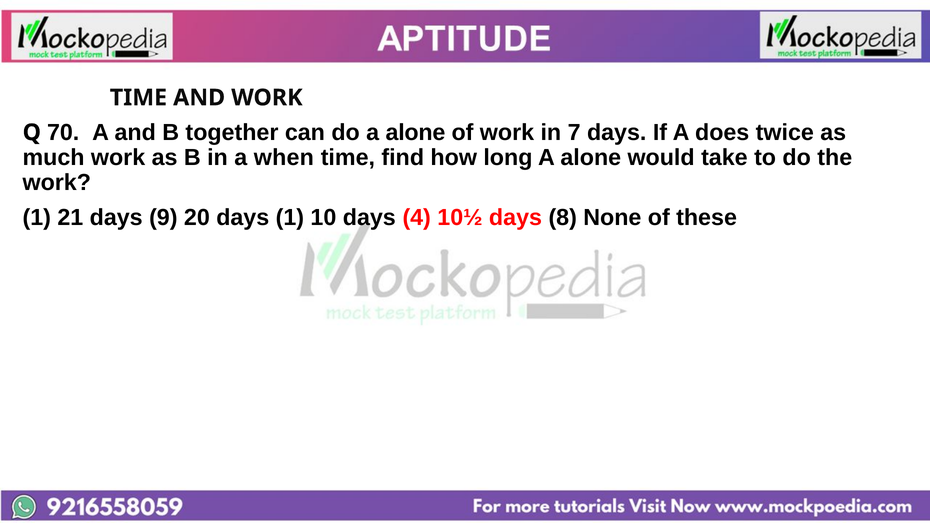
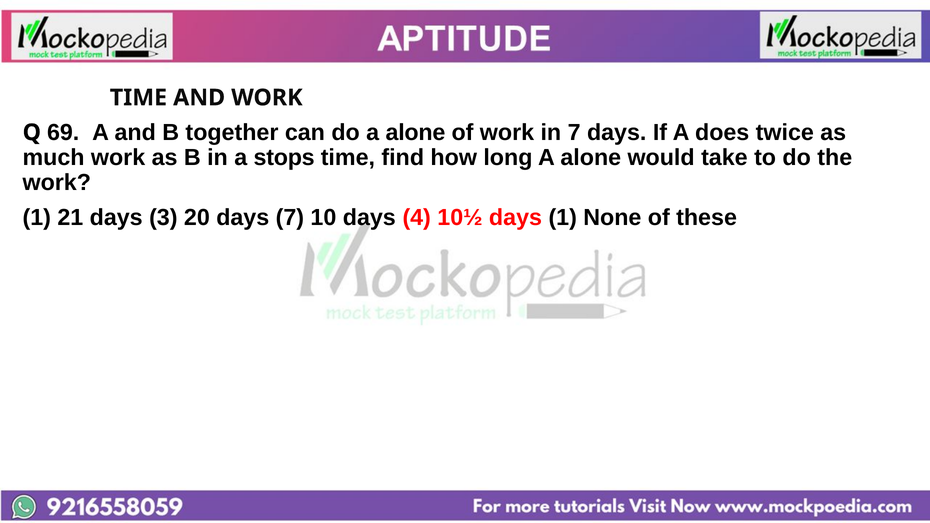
70: 70 -> 69 (63, 132)
when: when -> stops (284, 158)
9: 9 -> 3 (163, 217)
days 1: 1 -> 7 (290, 217)
days 8: 8 -> 1 (563, 217)
